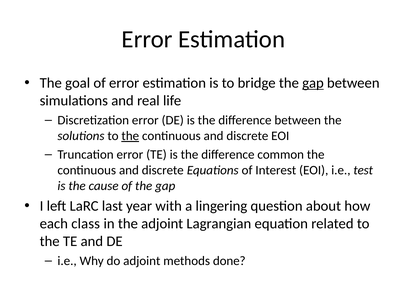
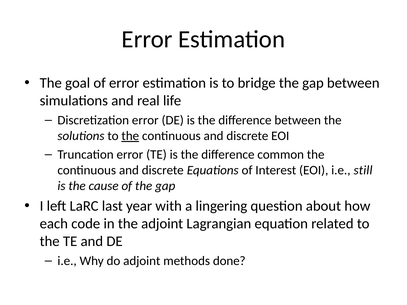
gap underline: present -> none (313, 83)
test: test -> still (363, 170)
class: class -> code (86, 224)
